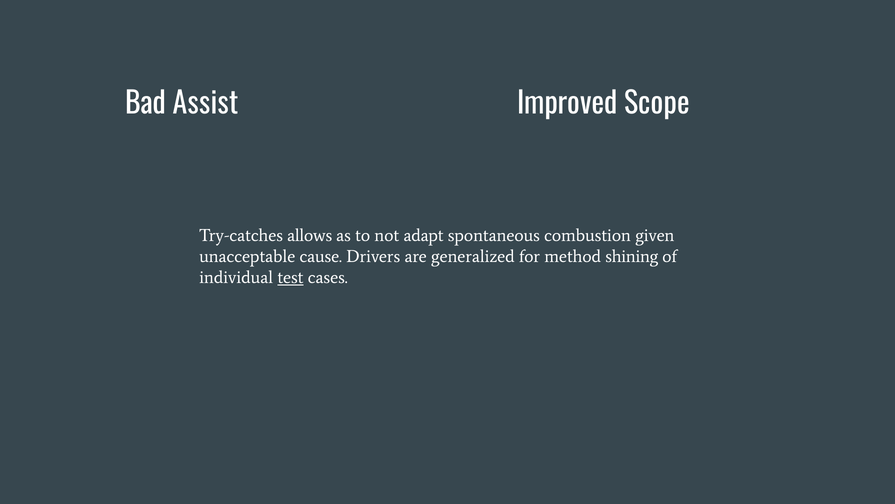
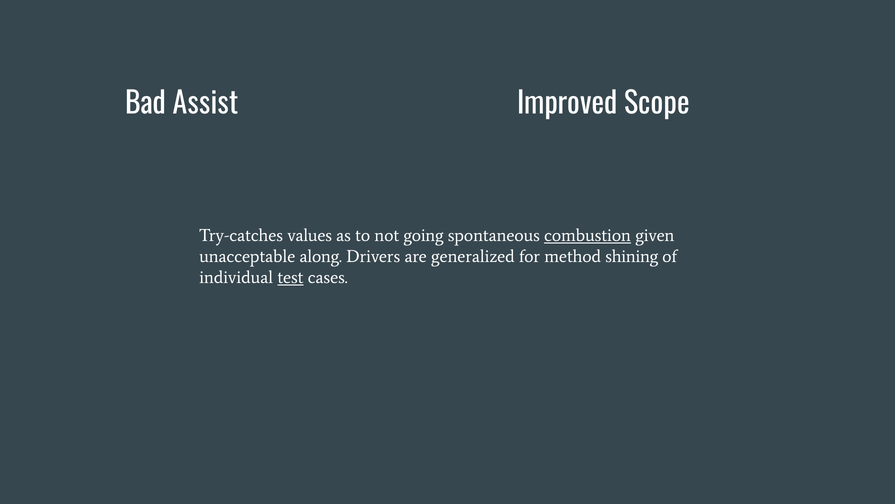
allows: allows -> values (310, 235)
adapt: adapt -> going (424, 235)
combustion underline: none -> present (588, 235)
cause: cause -> along (321, 256)
